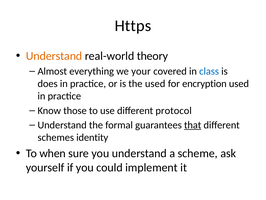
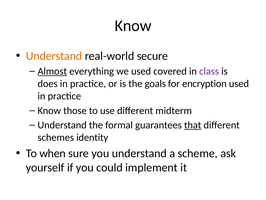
Https: Https -> Know (133, 26)
theory: theory -> secure (152, 56)
Almost underline: none -> present (52, 71)
we your: your -> used (141, 71)
class colour: blue -> purple (209, 71)
the used: used -> goals (155, 83)
protocol: protocol -> midterm (174, 110)
